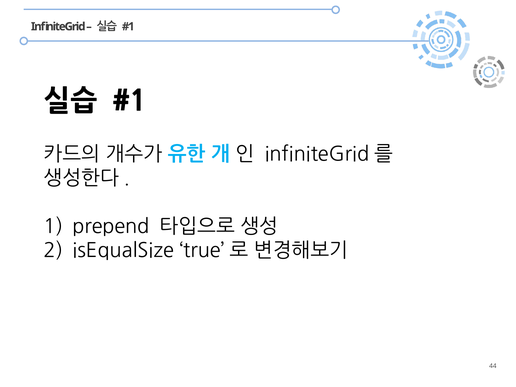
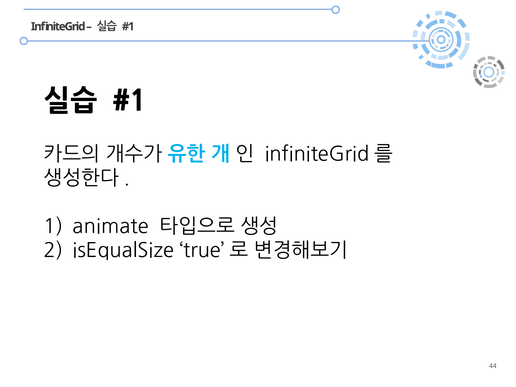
prepend: prepend -> animate (111, 226)
